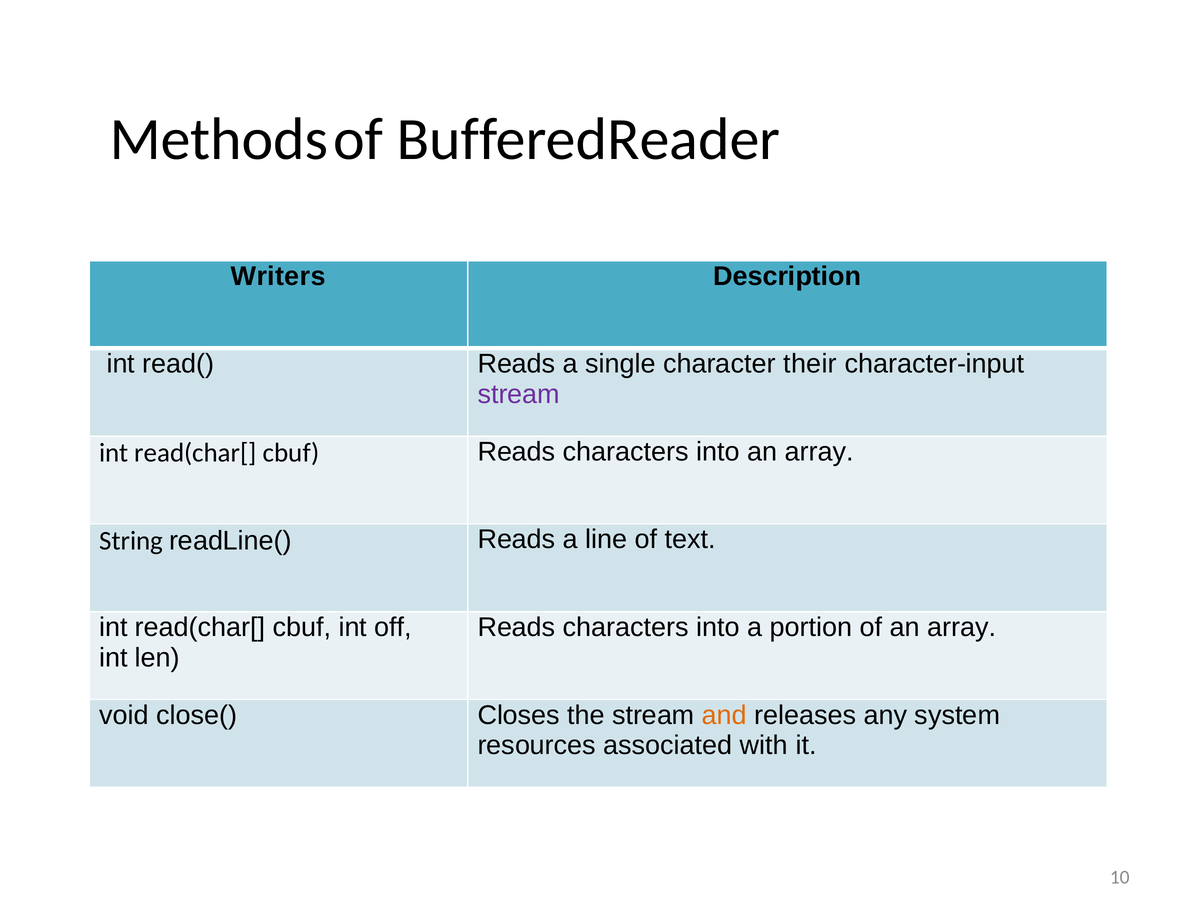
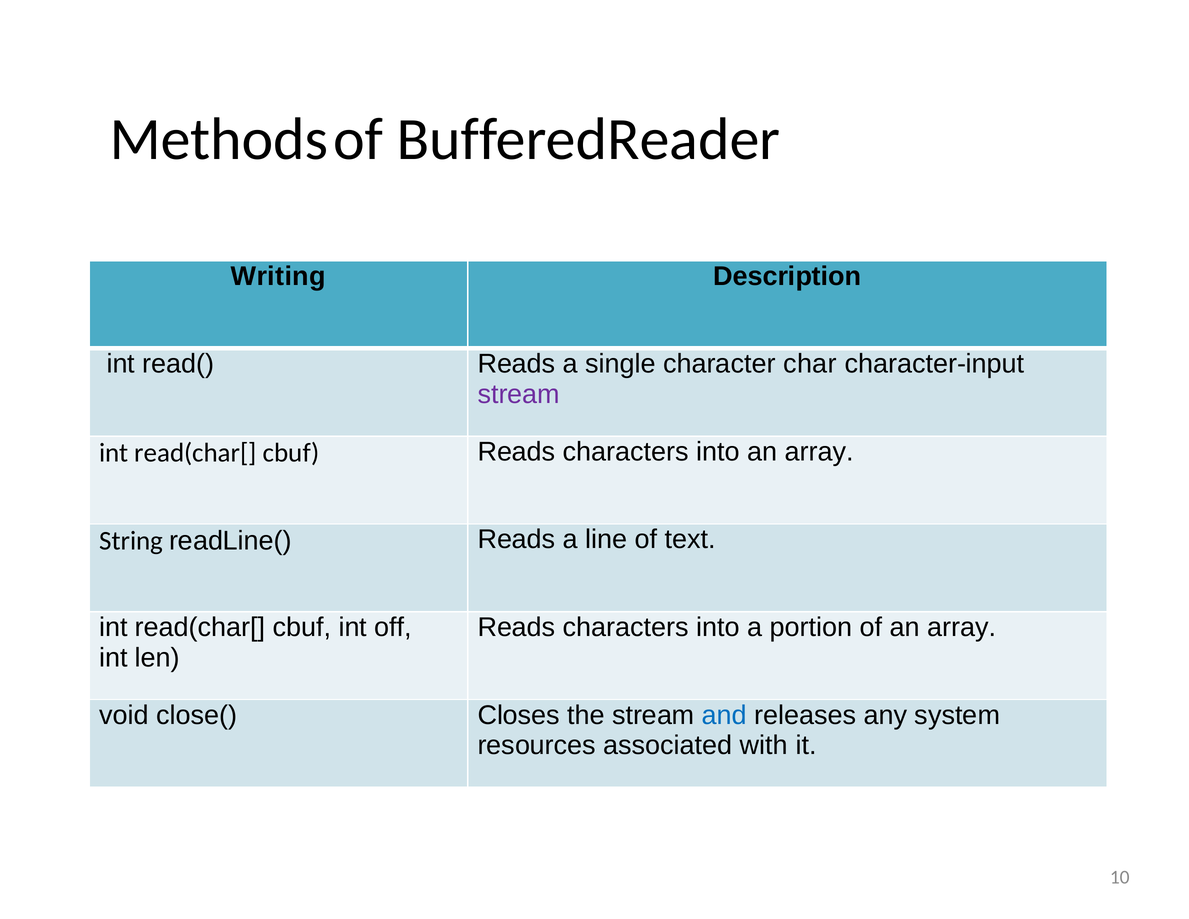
Writers: Writers -> Writing (278, 276)
their: their -> char (810, 364)
and colour: orange -> blue (724, 715)
